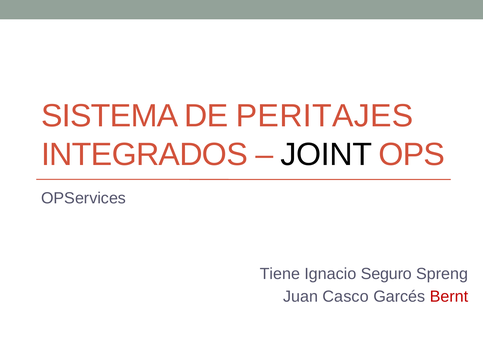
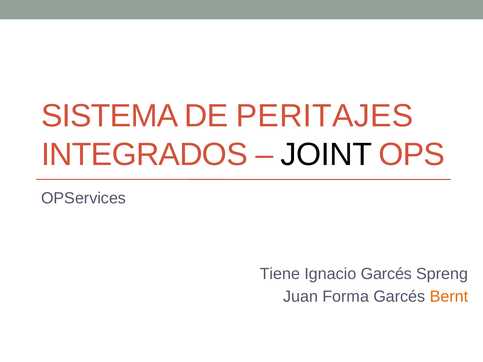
Ignacio Seguro: Seguro -> Garcés (386, 274)
Casco: Casco -> Forma (346, 297)
Bernt colour: red -> orange (449, 297)
